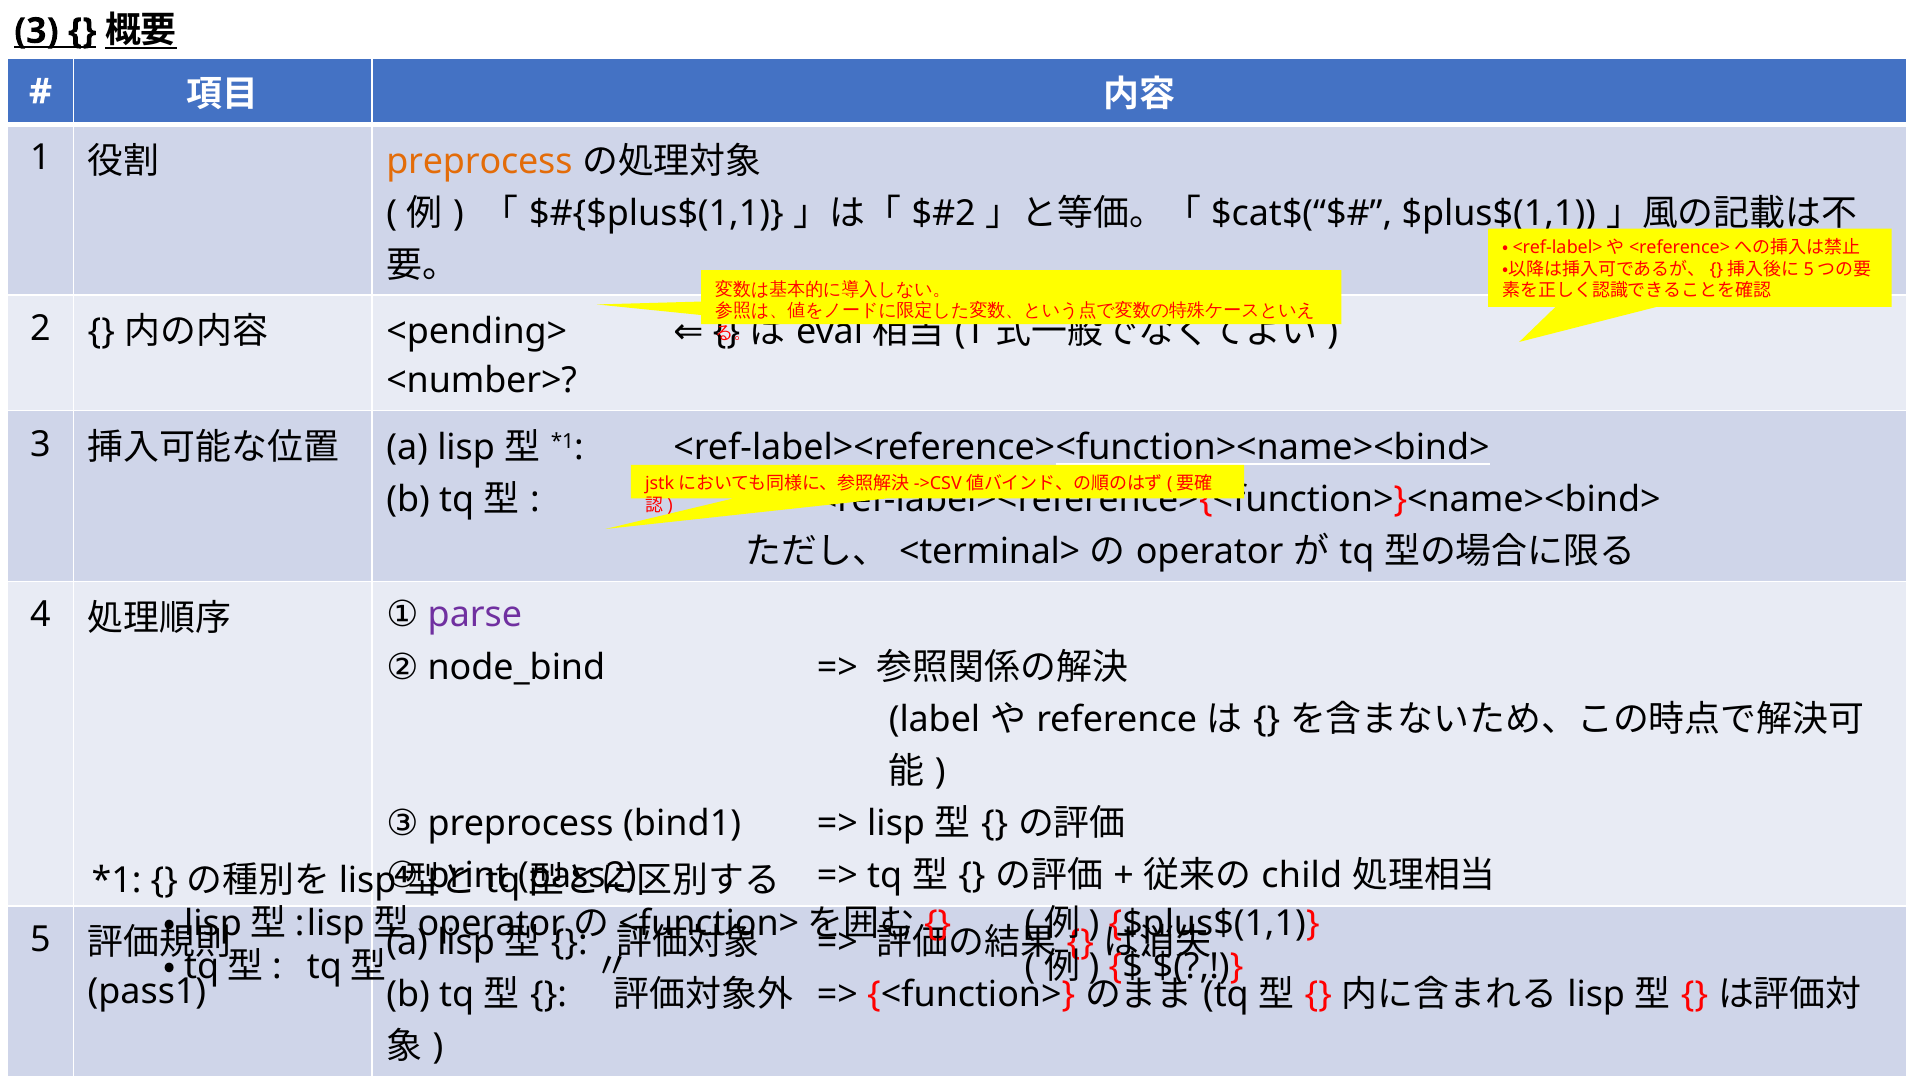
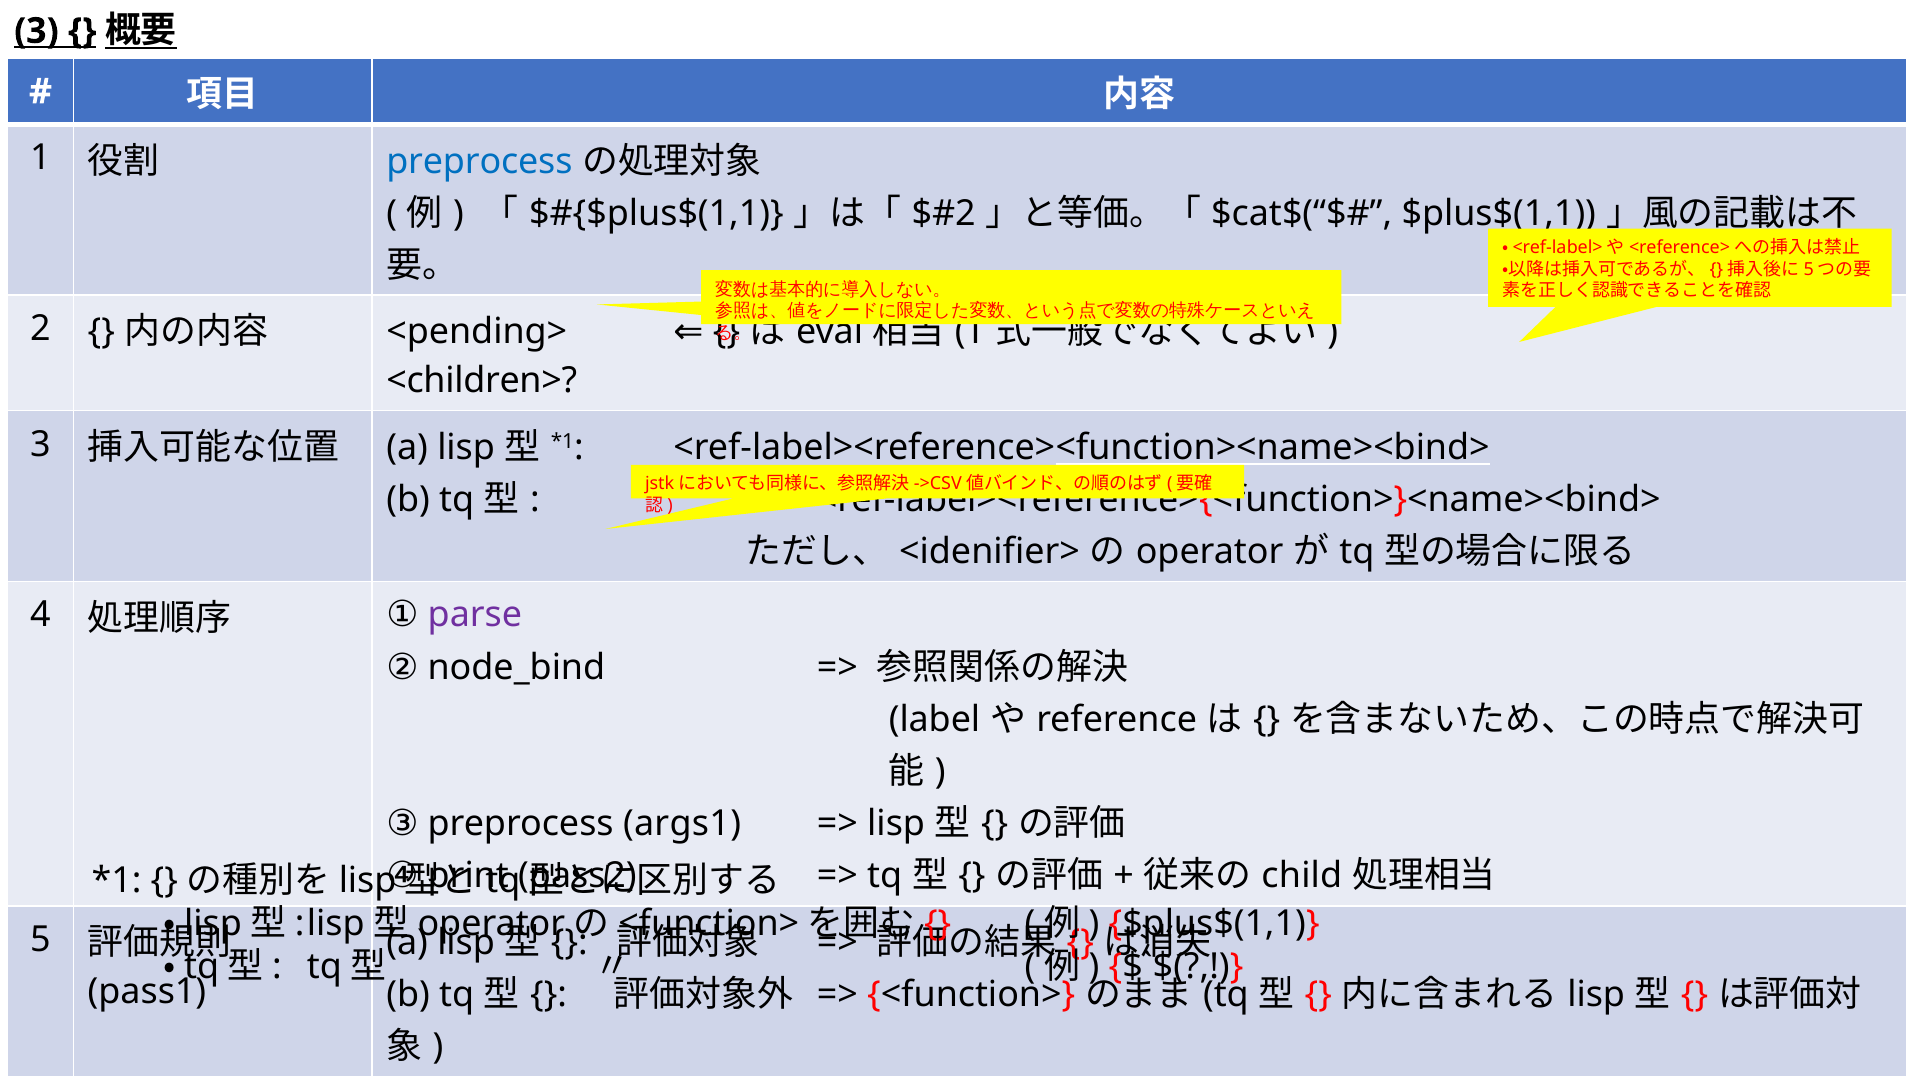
preprocess colour: orange -> blue (479, 161)
<number>: <number> -> <children> (482, 381)
<terminal>: <terminal> -> <idenifier> (990, 552)
bind1: bind1 -> args1 (682, 824)
